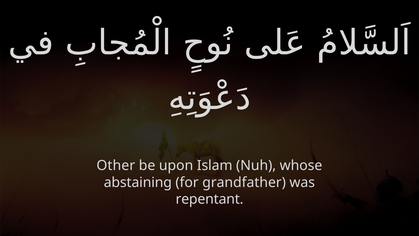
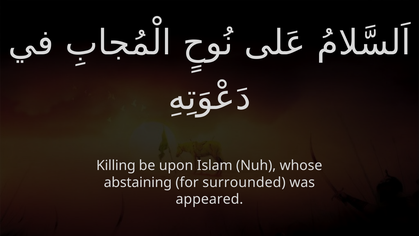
Other: Other -> Killing (116, 165)
grandfather: grandfather -> surrounded (244, 182)
repentant: repentant -> appeared (209, 199)
